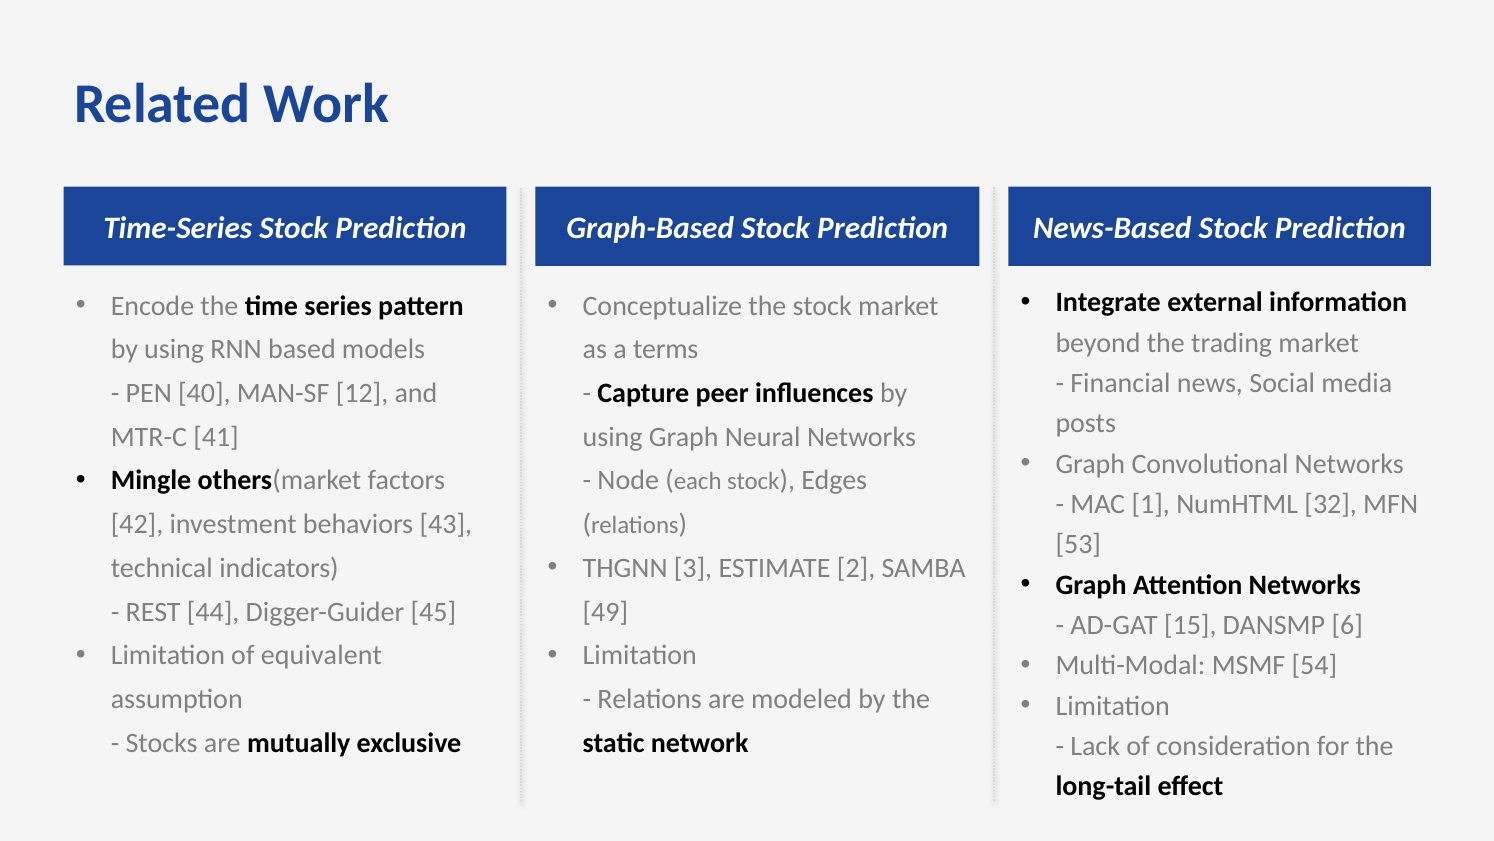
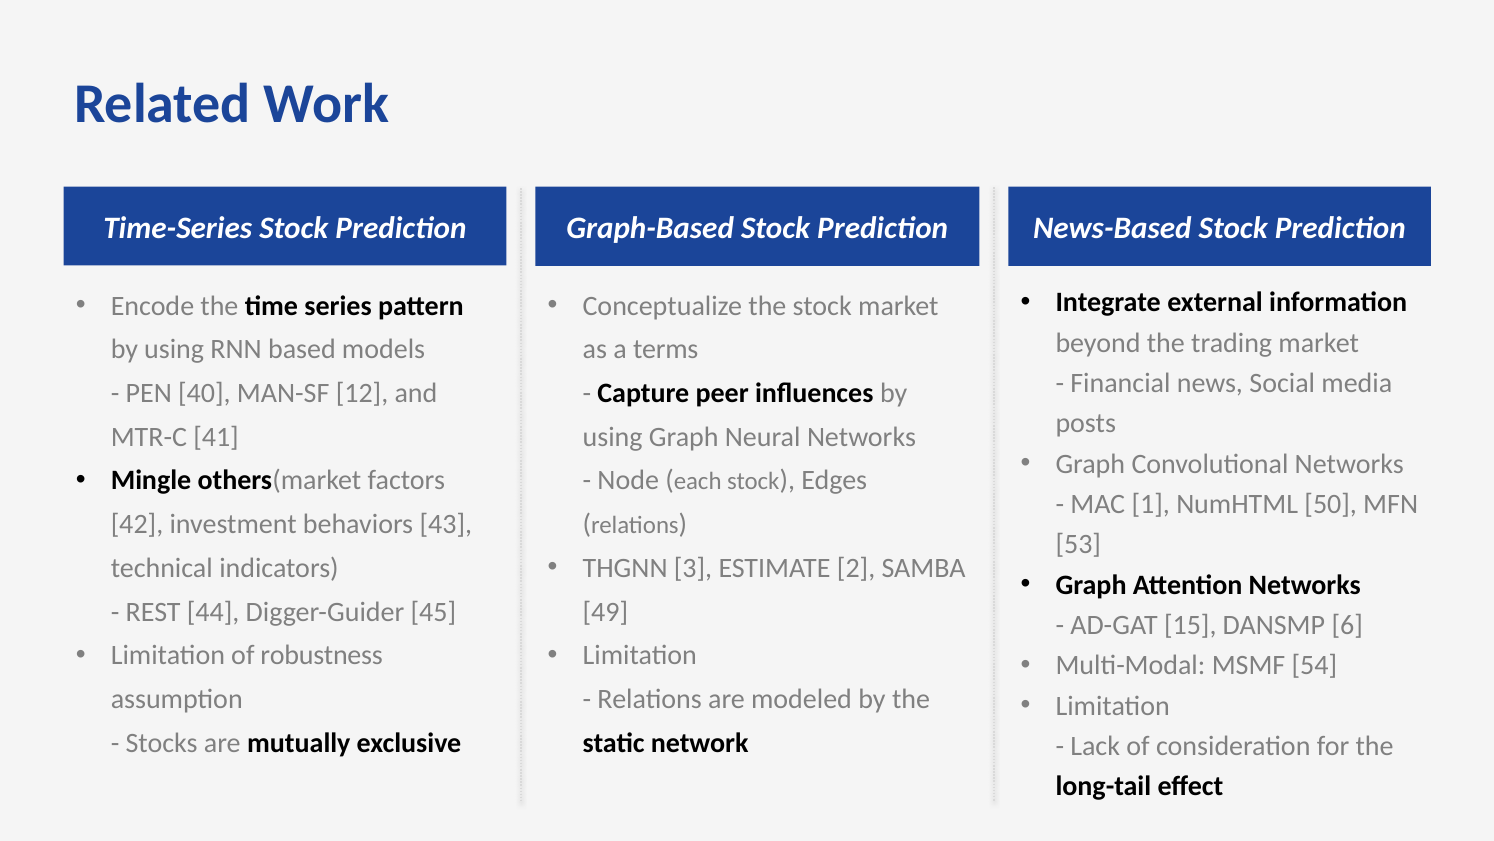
32: 32 -> 50 (1331, 504)
equivalent: equivalent -> robustness (322, 655)
